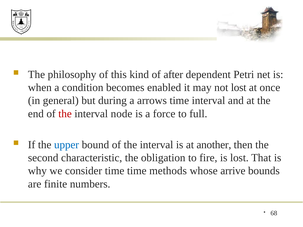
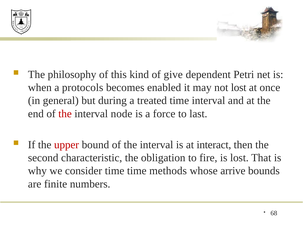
after: after -> give (173, 74)
condition: condition -> protocols (83, 88)
arrows: arrows -> treated (152, 101)
full: full -> last (198, 114)
upper colour: blue -> red (67, 145)
another: another -> interact (214, 145)
